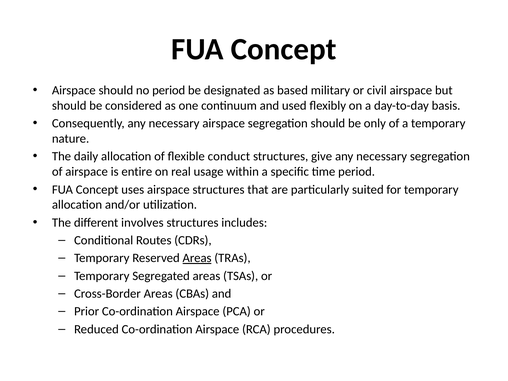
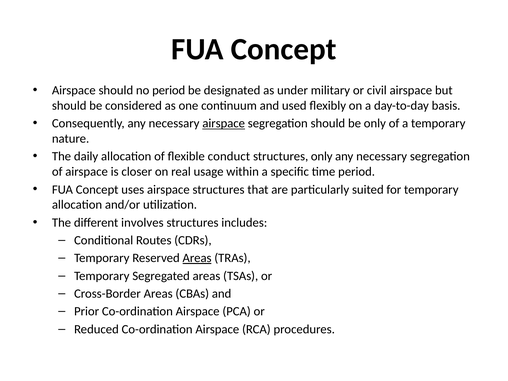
based: based -> under (293, 90)
airspace underline: none -> present (224, 123)
structures give: give -> only (322, 156)
entire: entire -> closer (137, 172)
